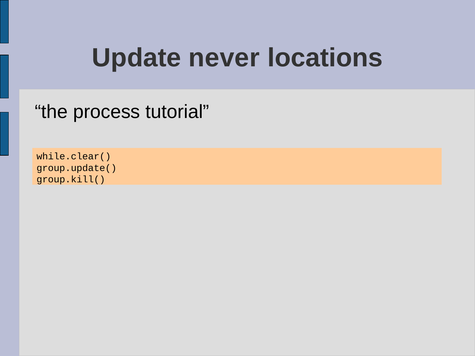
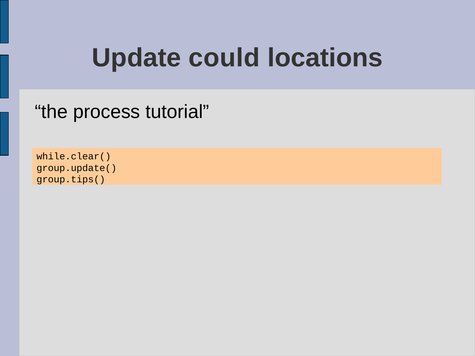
never: never -> could (224, 58)
group.kill(: group.kill( -> group.tips( (71, 180)
